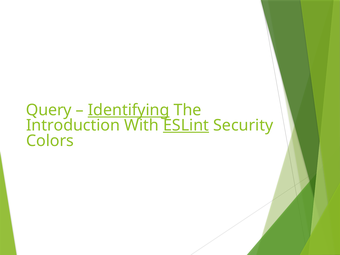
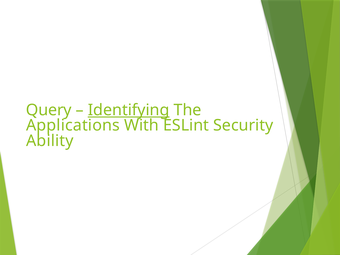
Introduction: Introduction -> Applications (73, 125)
ESLint underline: present -> none (186, 125)
Colors: Colors -> Ability (50, 141)
